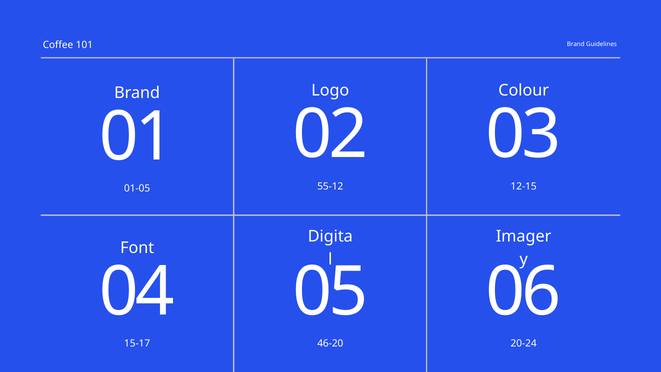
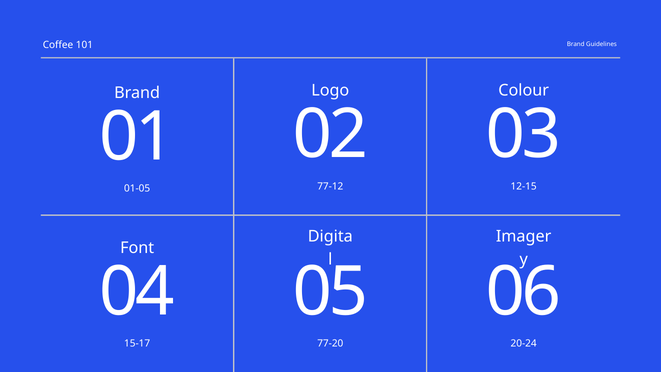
55-12: 55-12 -> 77-12 (330, 186)
46-20: 46-20 -> 77-20 (330, 343)
